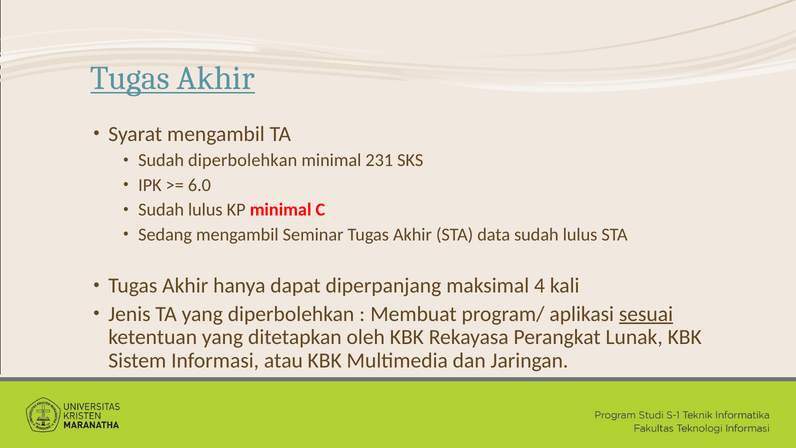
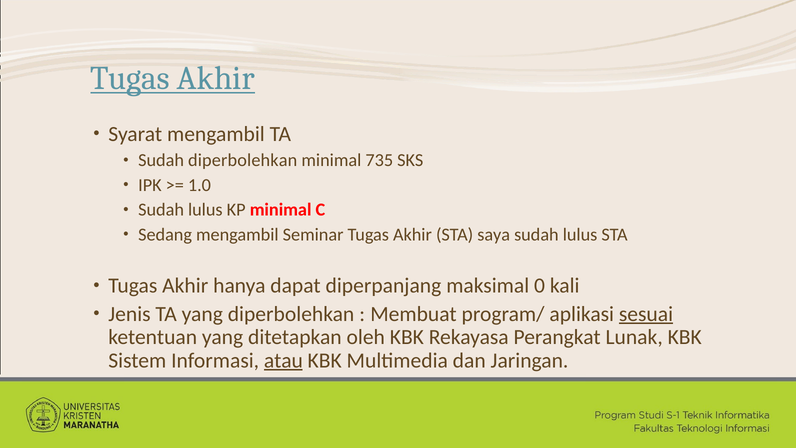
231: 231 -> 735 (379, 160)
6.0: 6.0 -> 1.0 (199, 185)
data: data -> saya (494, 234)
4: 4 -> 0 (540, 286)
atau underline: none -> present (283, 360)
